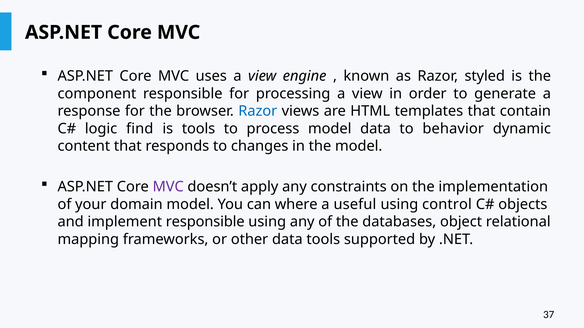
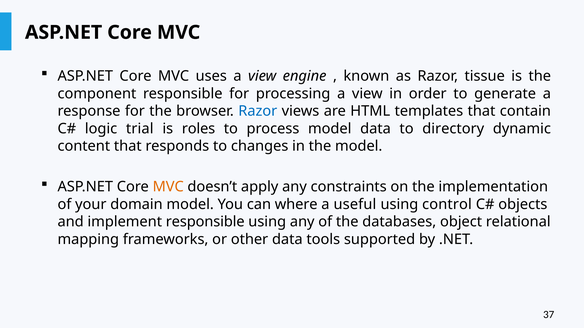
styled: styled -> tissue (485, 76)
find: find -> trial (140, 129)
is tools: tools -> roles (199, 129)
behavior: behavior -> directory (453, 129)
MVC colour: purple -> orange (168, 187)
